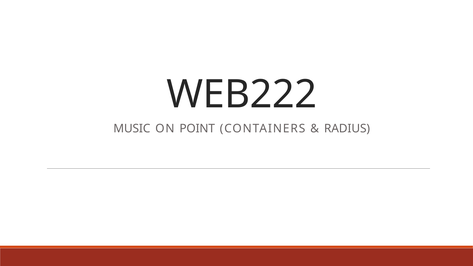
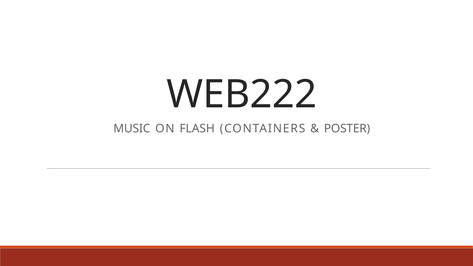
POINT: POINT -> FLASH (197, 128)
RADIUS: RADIUS -> POSTER (347, 128)
